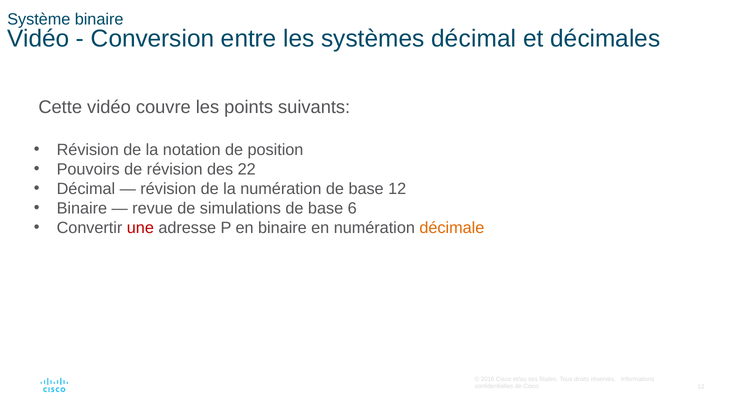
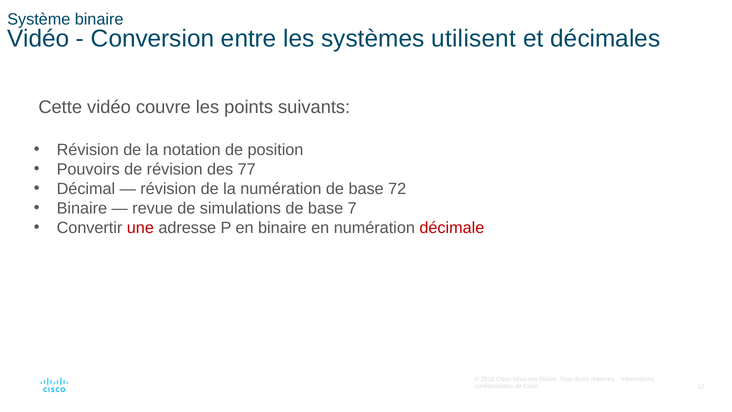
systèmes décimal: décimal -> utilisent (474, 39)
22: 22 -> 77 (247, 169)
base 12: 12 -> 72 (397, 189)
6: 6 -> 7 (352, 208)
décimale colour: orange -> red (452, 228)
